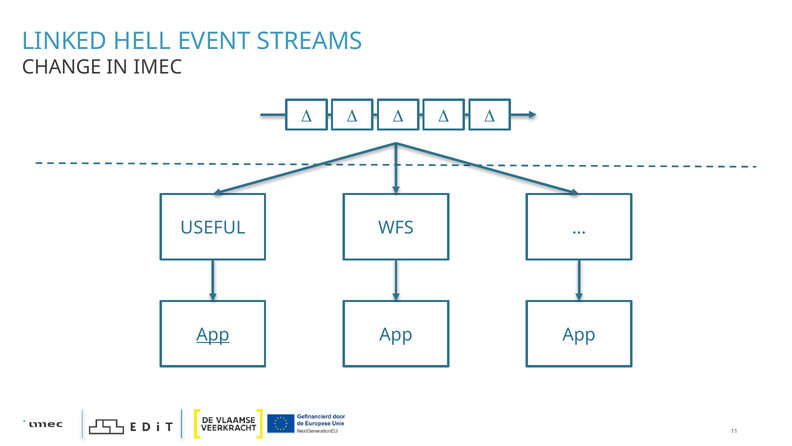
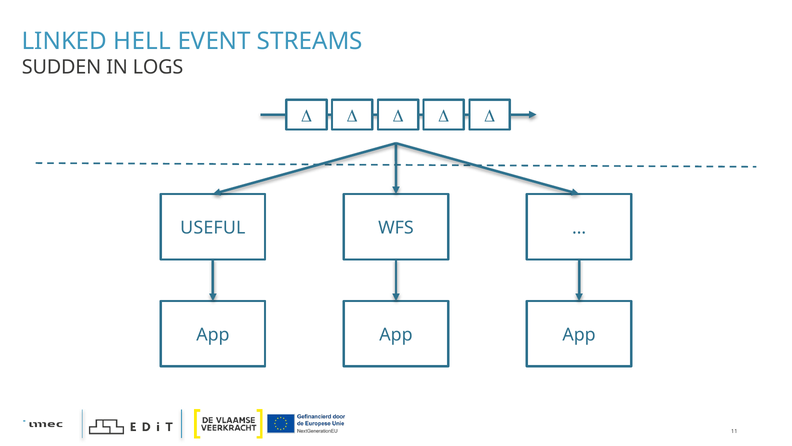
CHANGE: CHANGE -> SUDDEN (62, 67)
IMEC: IMEC -> LOGS (158, 67)
App underline: present -> none (213, 335)
